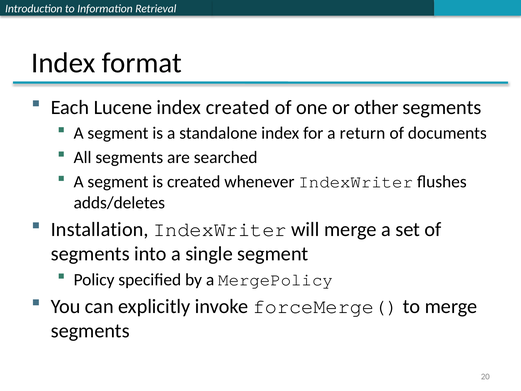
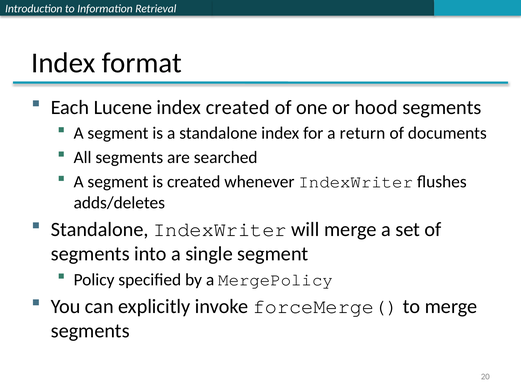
other: other -> hood (376, 107)
Installation: Installation -> Standalone (100, 229)
